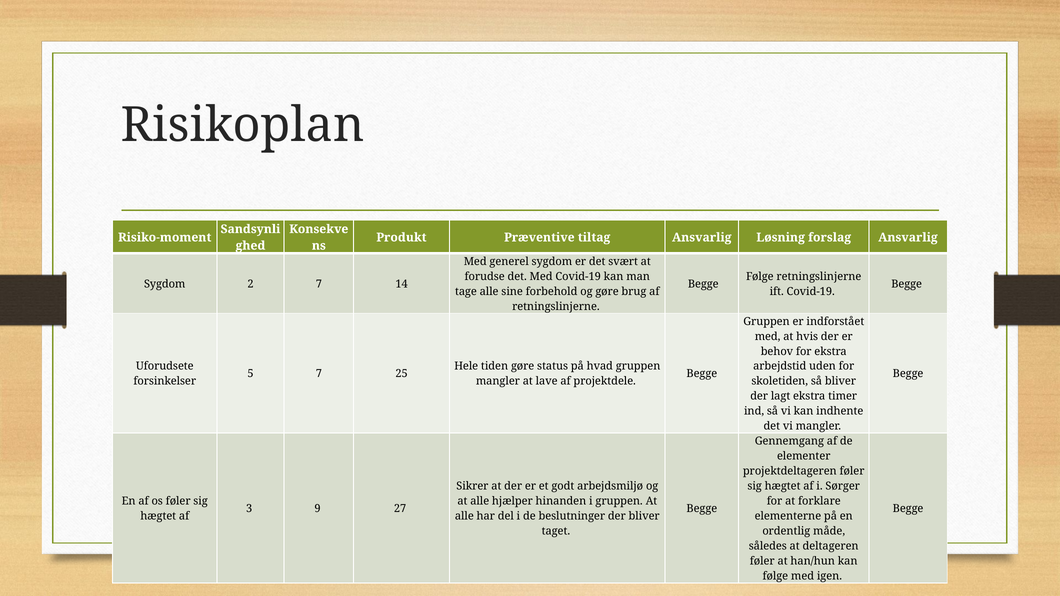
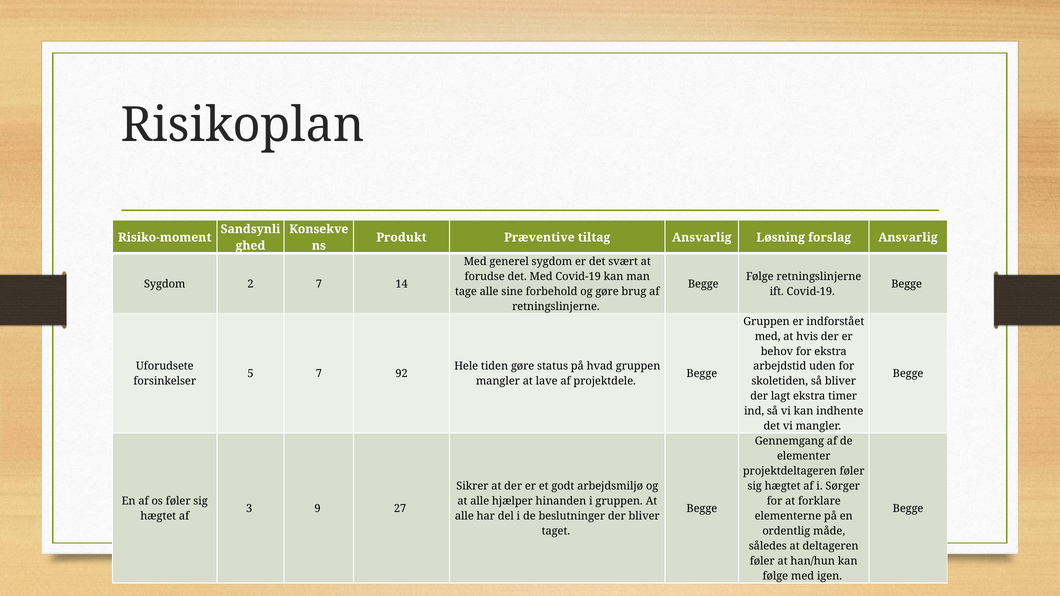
25: 25 -> 92 (402, 374)
